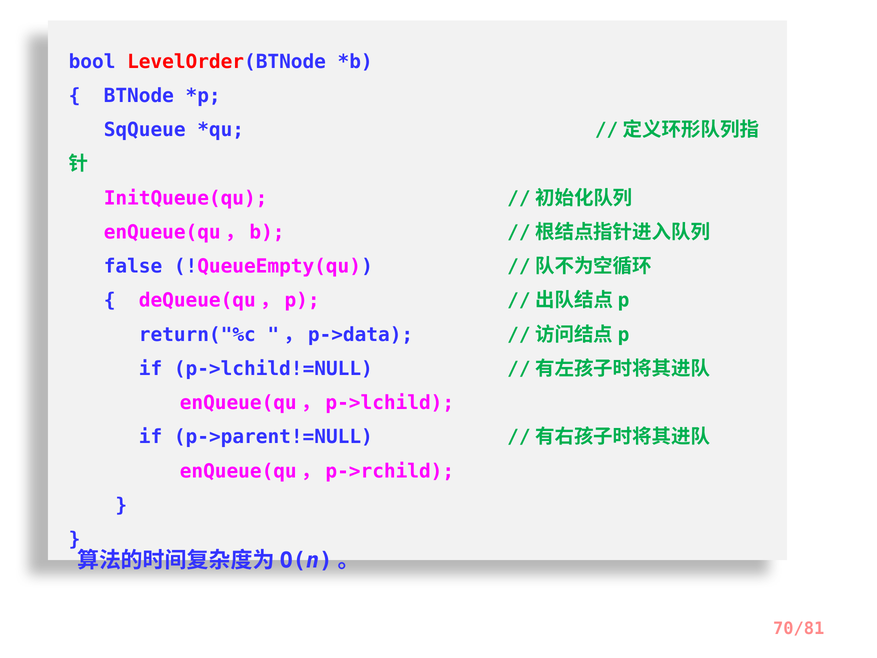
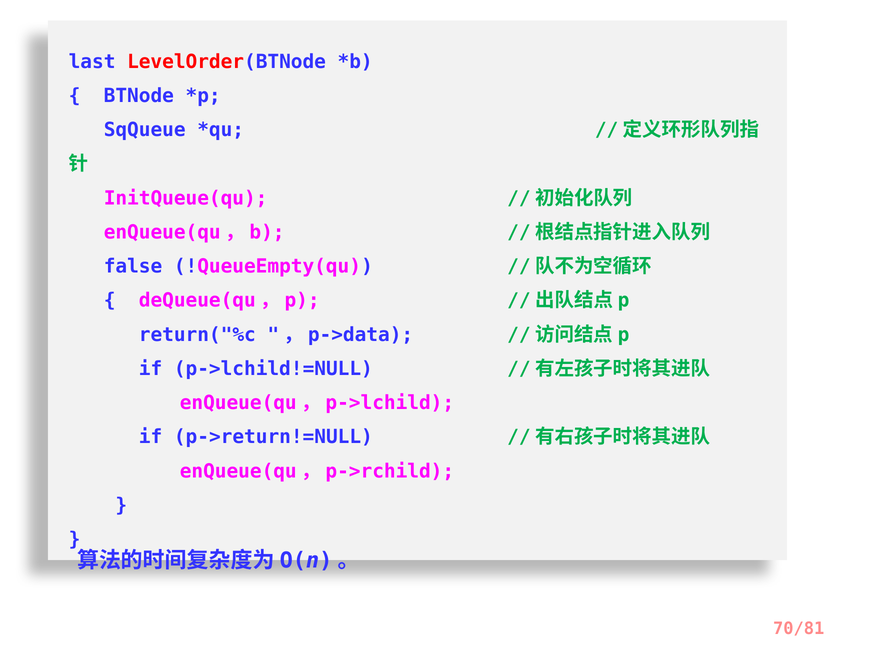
bool: bool -> last (92, 62)
p->parent!=NULL: p->parent!=NULL -> p->return!=NULL (273, 437)
